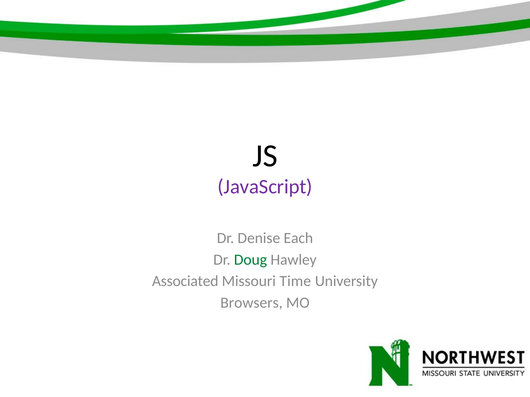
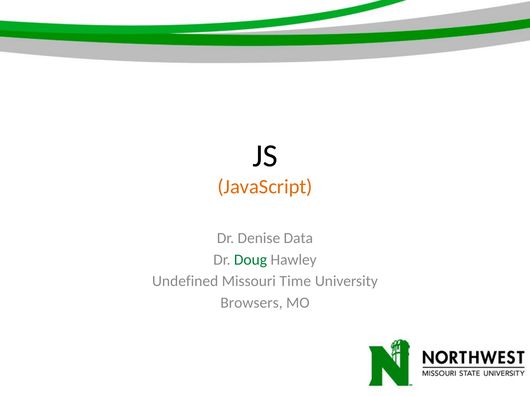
JavaScript colour: purple -> orange (265, 187)
Each: Each -> Data (298, 238)
Associated: Associated -> Undefined (185, 282)
